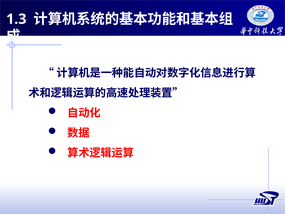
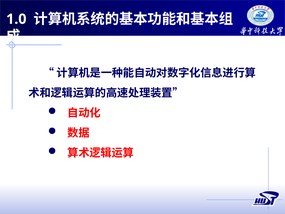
1.3: 1.3 -> 1.0 (16, 19)
